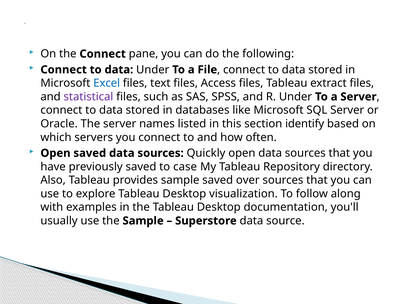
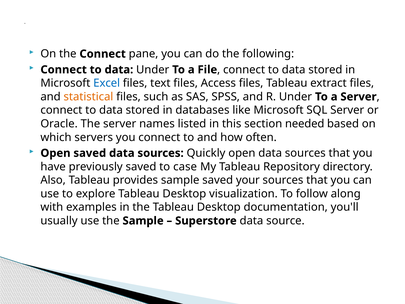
statistical colour: purple -> orange (88, 97)
identify: identify -> needed (305, 124)
over: over -> your (248, 180)
